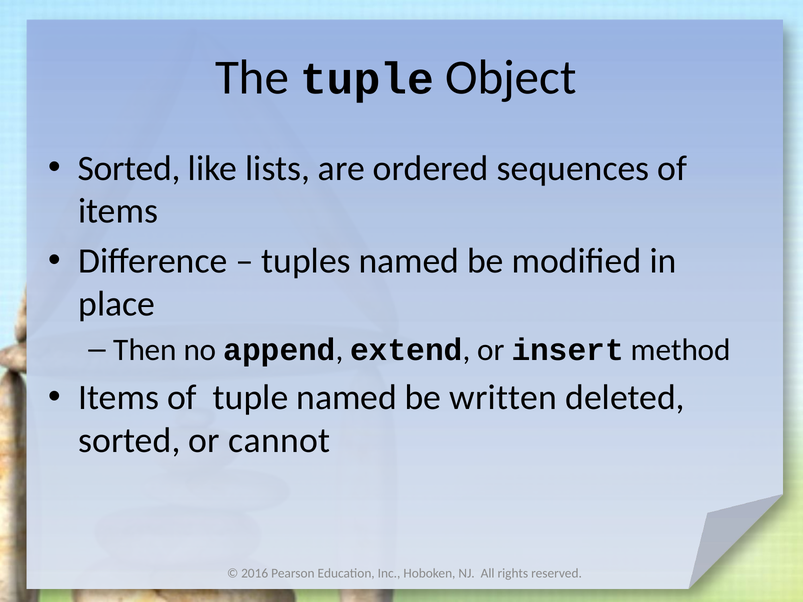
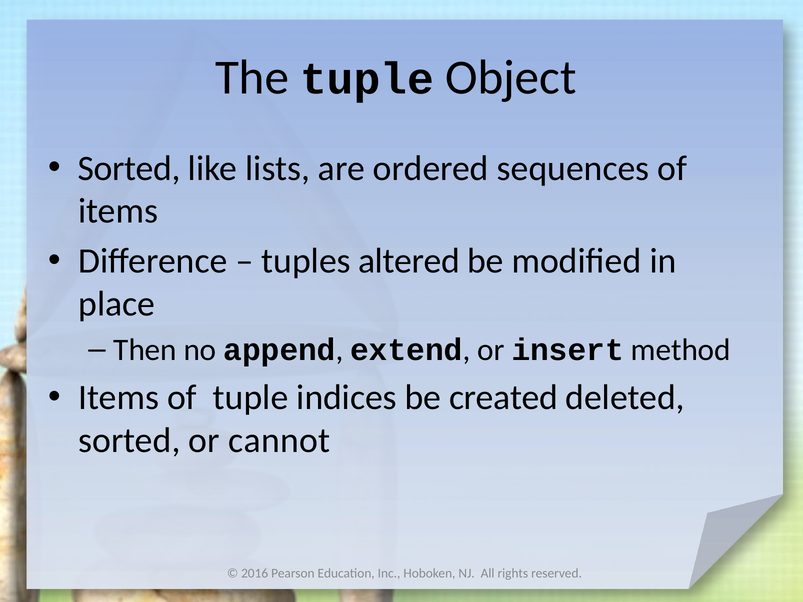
tuples named: named -> altered (409, 261)
tuple named: named -> indices (347, 398)
written: written -> created (503, 398)
